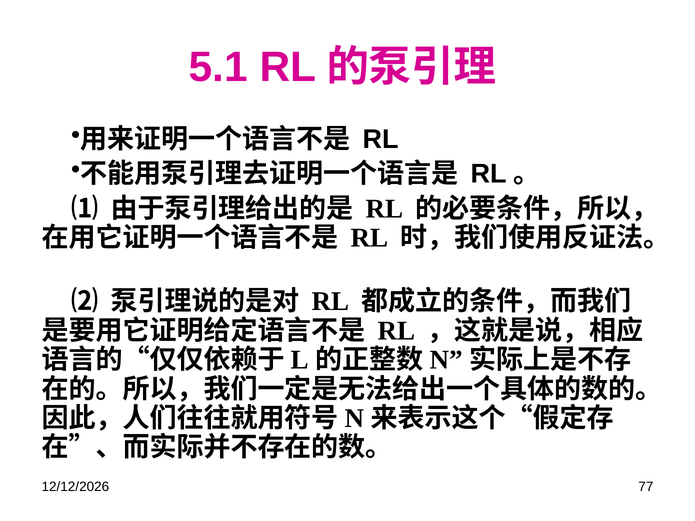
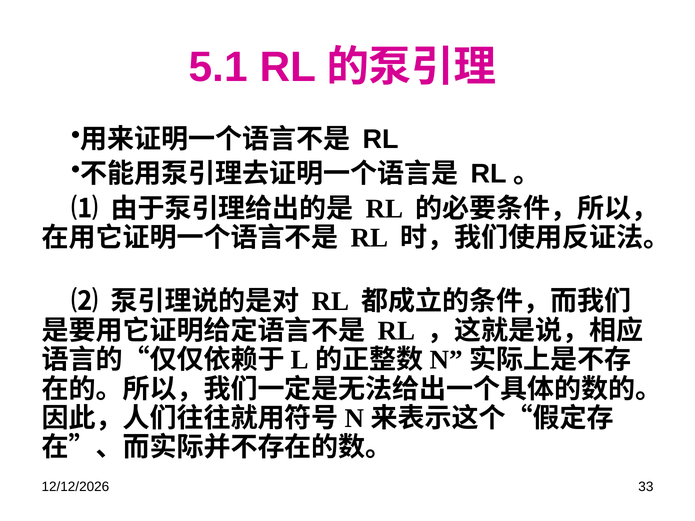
77: 77 -> 33 (646, 487)
